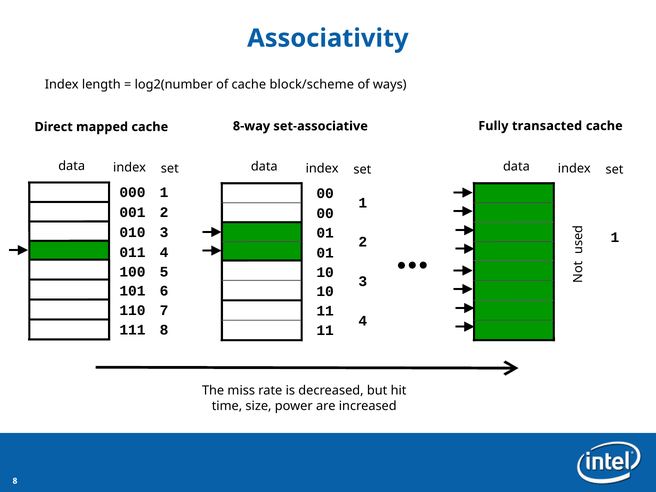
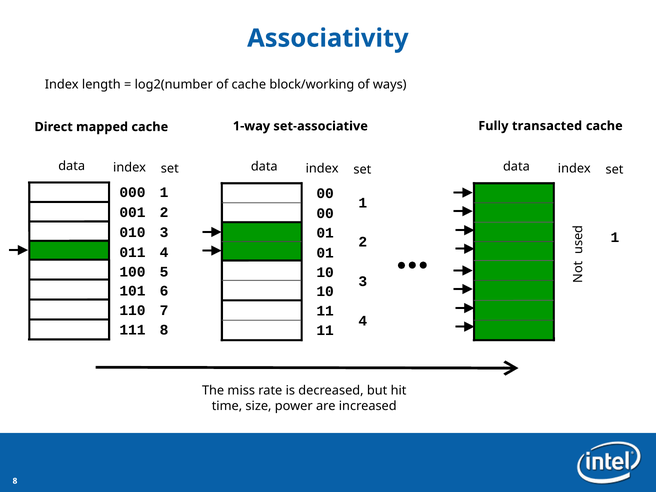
block/scheme: block/scheme -> block/working (312, 85)
8-way: 8-way -> 1-way (251, 126)
